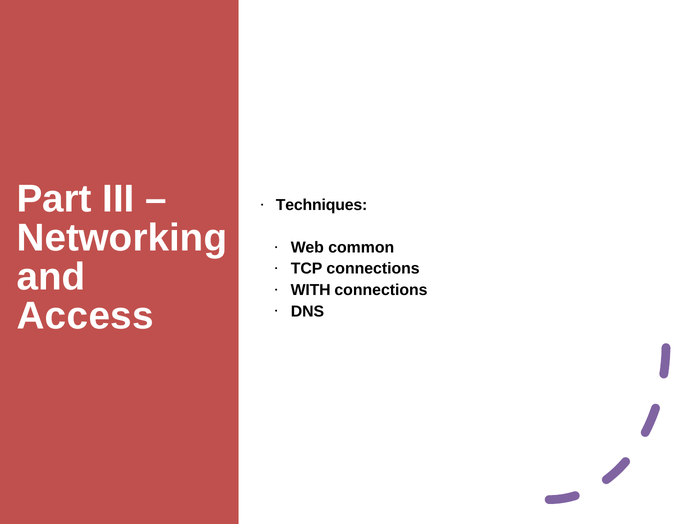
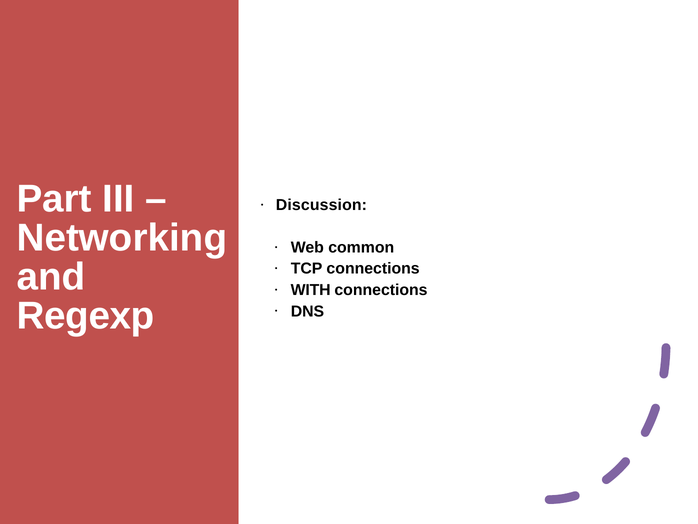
Techniques: Techniques -> Discussion (321, 205)
Access: Access -> Regexp (86, 316)
